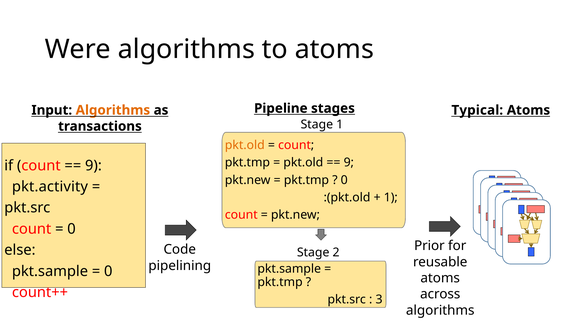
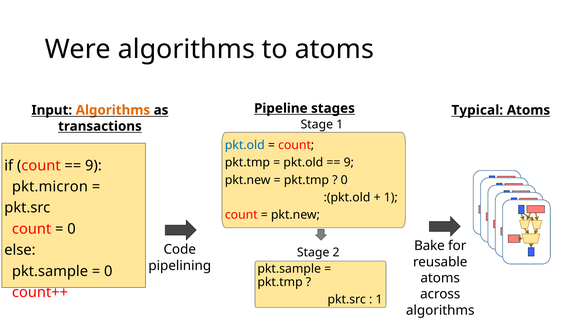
pkt.old colour: orange -> blue (245, 145)
pkt.activity: pkt.activity -> pkt.micron (50, 187)
Prior: Prior -> Bake (429, 246)
3: 3 -> 1 (379, 300)
